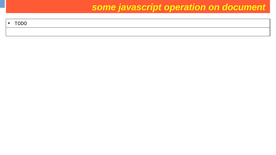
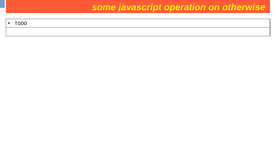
document: document -> otherwise (244, 7)
